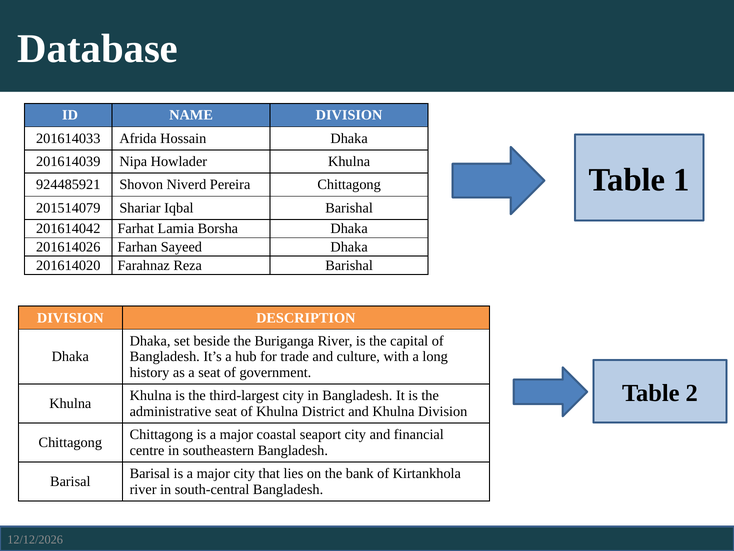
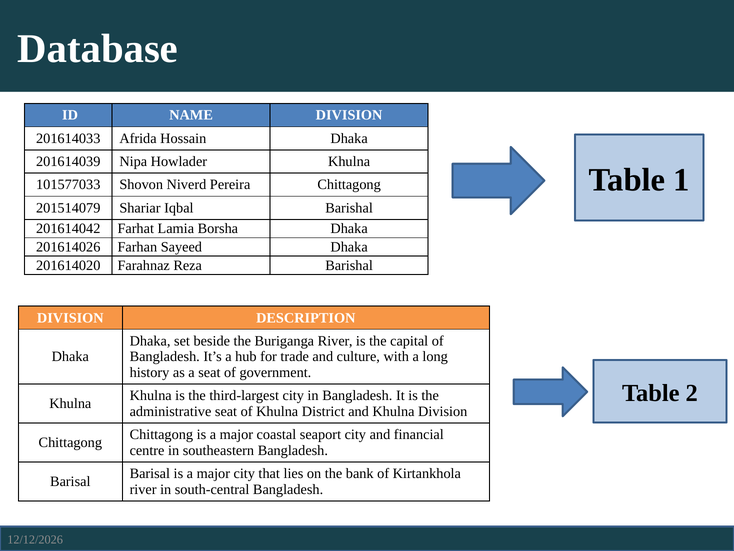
924485921: 924485921 -> 101577033 (68, 185)
